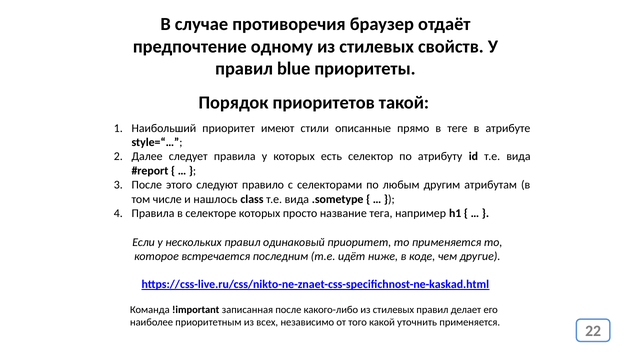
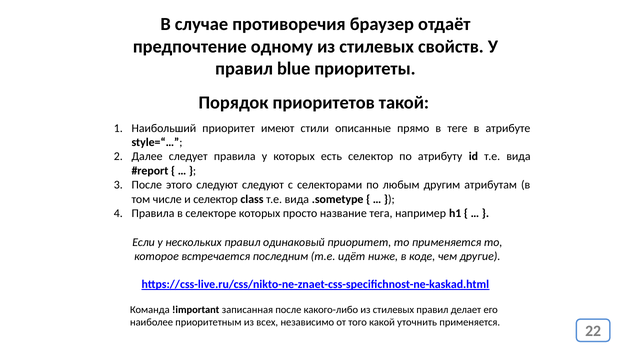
следуют правило: правило -> следуют (263, 185)
и нашлось: нашлось -> селектор (216, 199)
